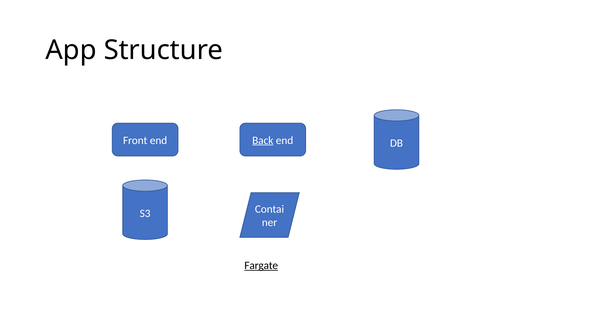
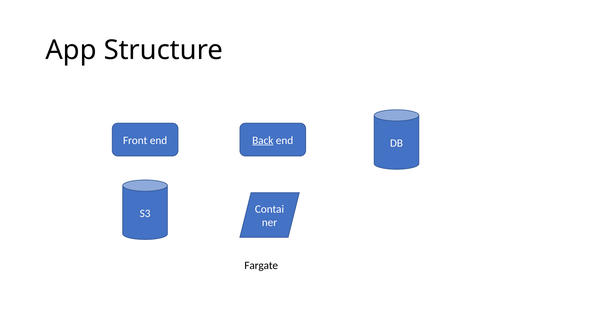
Fargate underline: present -> none (261, 265)
